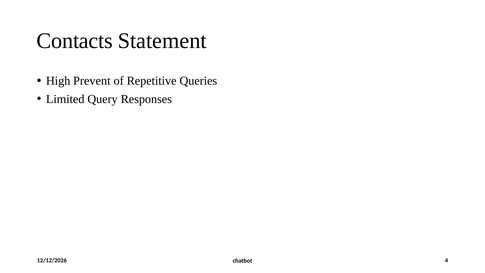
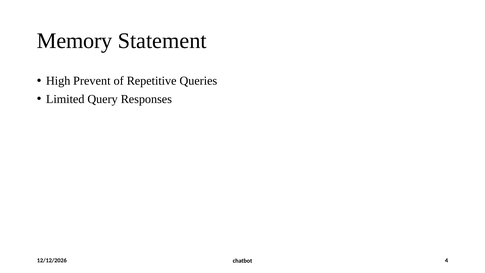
Contacts: Contacts -> Memory (75, 41)
